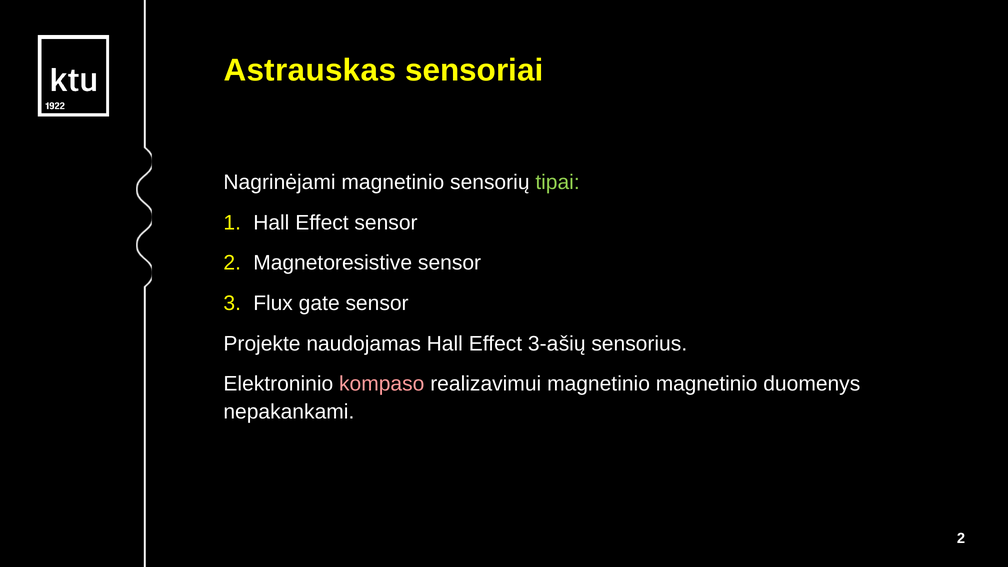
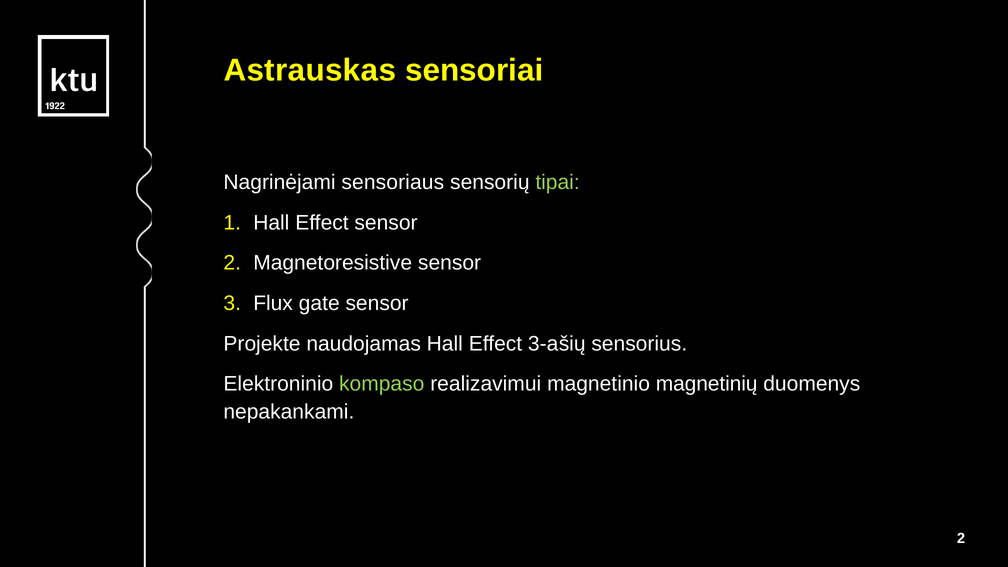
Nagrinėjami magnetinio: magnetinio -> sensoriaus (393, 182)
kompaso colour: pink -> light green (382, 384)
magnetinio magnetinio: magnetinio -> magnetinių (707, 384)
